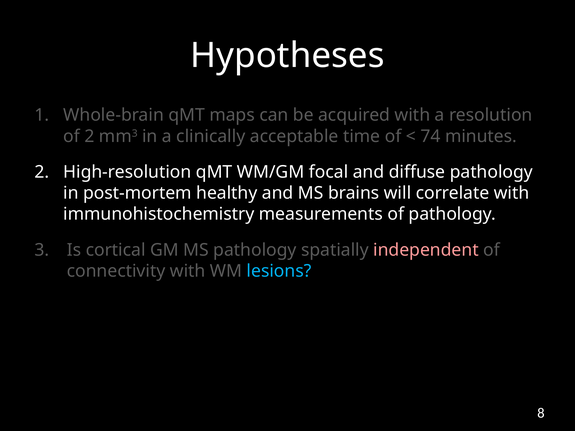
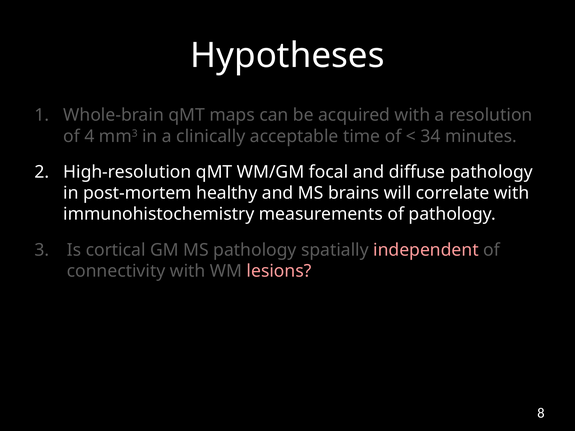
of 2: 2 -> 4 (89, 136)
74: 74 -> 34 (431, 136)
lesions colour: light blue -> pink (279, 271)
